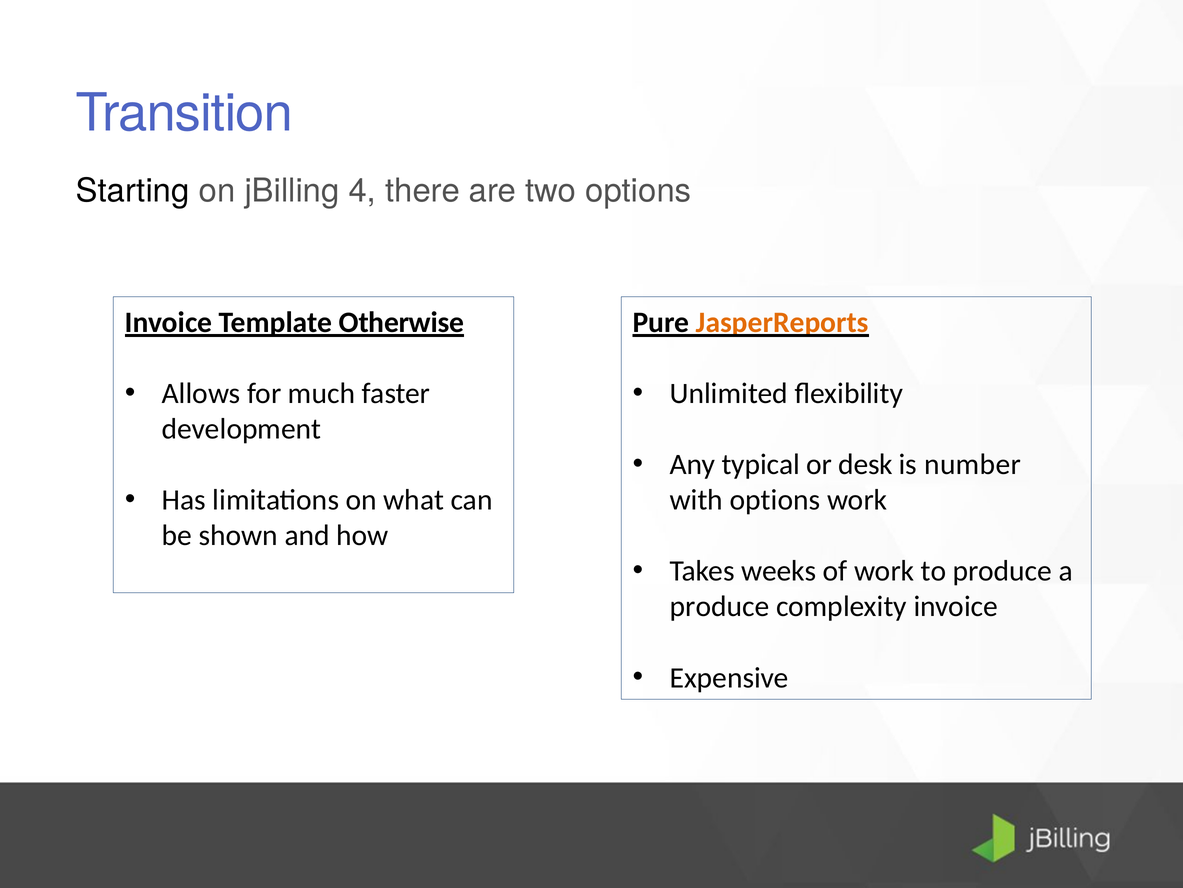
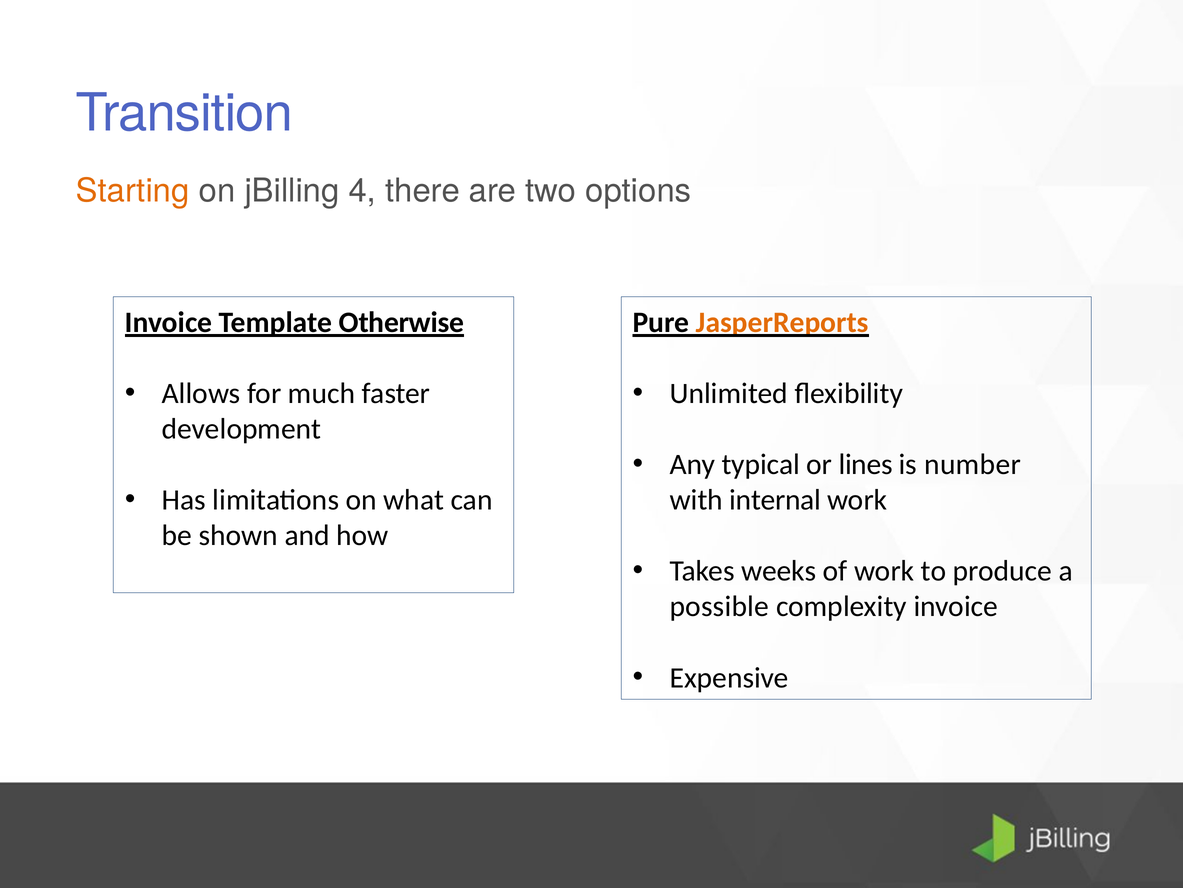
Starting colour: black -> orange (133, 190)
desk: desk -> lines (866, 464)
with options: options -> internal (775, 500)
produce: produce -> possible (719, 606)
